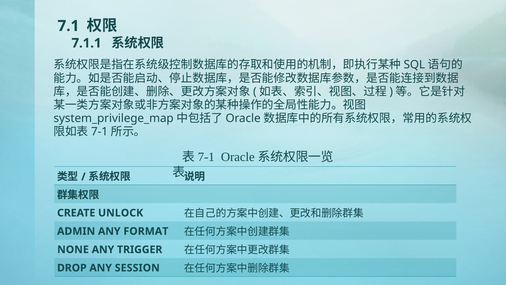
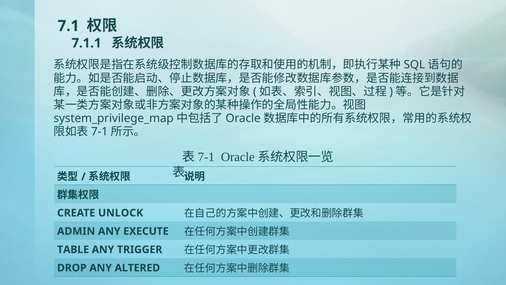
FORMAT: FORMAT -> EXECUTE (146, 231)
NONE: NONE -> TABLE (73, 249)
SESSION: SESSION -> ALTERED (137, 268)
